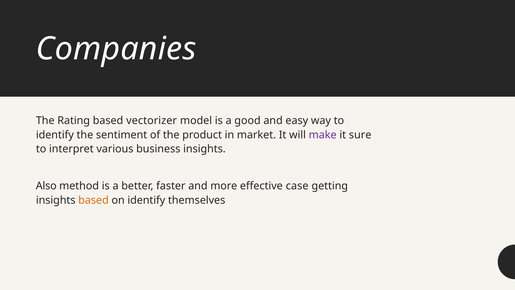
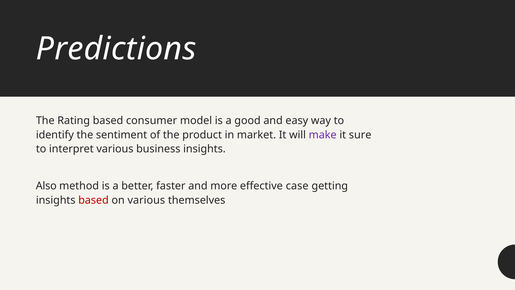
Companies: Companies -> Predictions (116, 49)
vectorizer: vectorizer -> consumer (152, 121)
based colour: orange -> red (94, 200)
on identify: identify -> various (146, 200)
